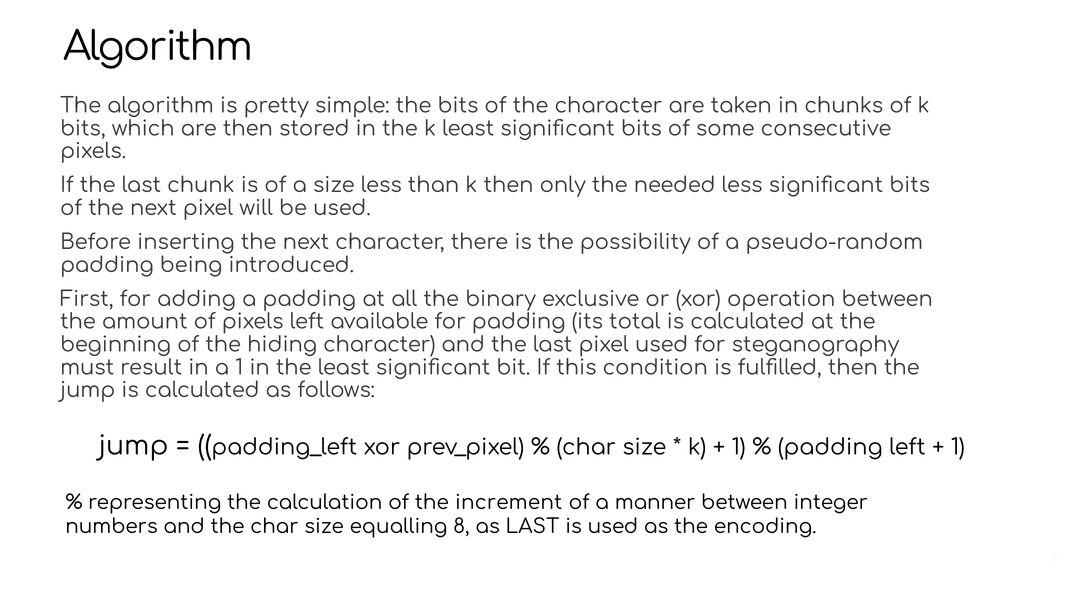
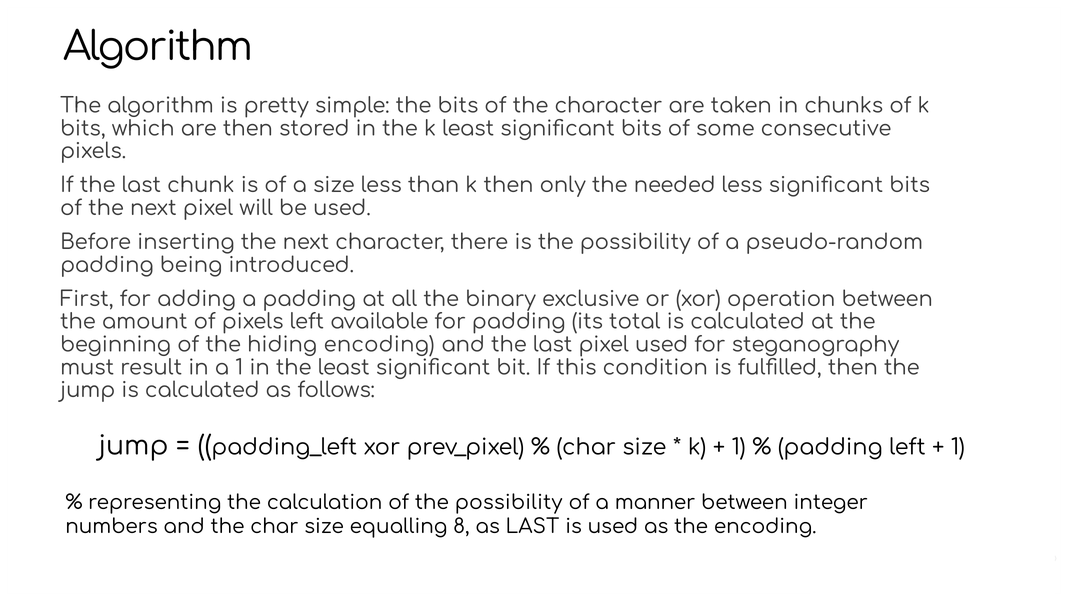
hiding character: character -> encoding (379, 345)
of the increment: increment -> possibility (509, 502)
